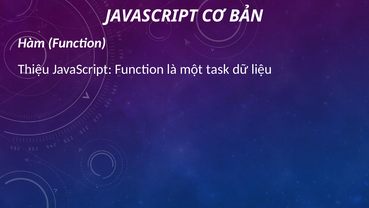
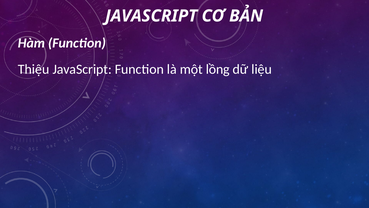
task: task -> lồng (218, 69)
